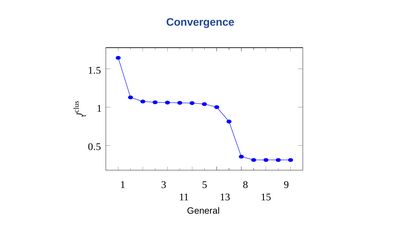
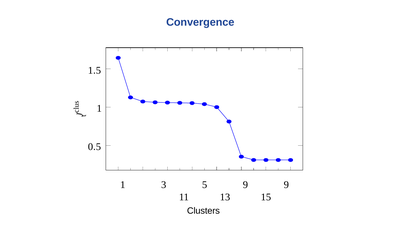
5 8: 8 -> 9 (245, 185)
General: General -> Clusters (203, 211)
